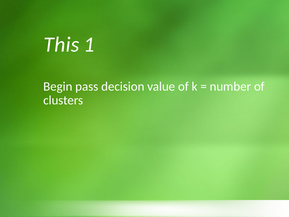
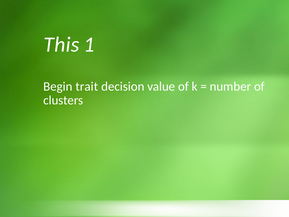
pass: pass -> trait (87, 86)
